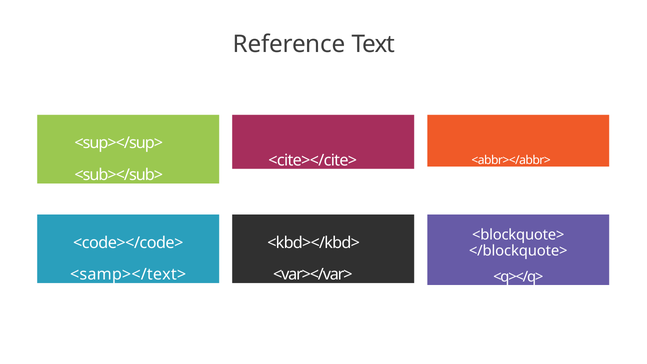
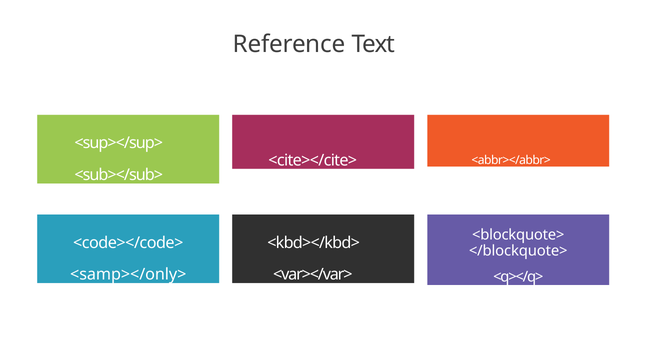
<samp></text>: <samp></text> -> <samp></only> (128, 274)
